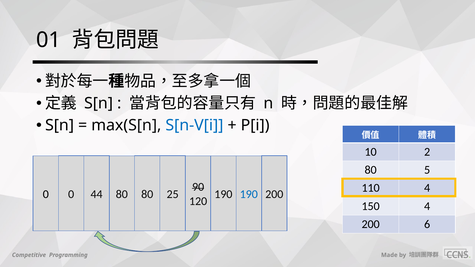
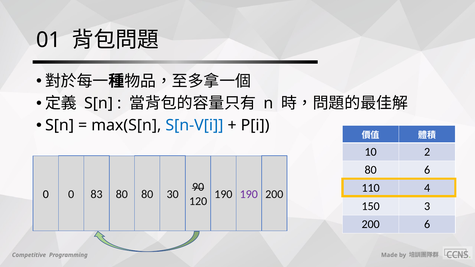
80 5: 5 -> 6 (427, 170)
44: 44 -> 83 (97, 194)
25: 25 -> 30 (173, 194)
190 colour: blue -> purple (249, 194)
150 4: 4 -> 3 (427, 206)
